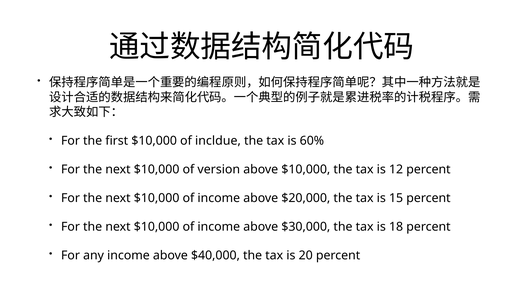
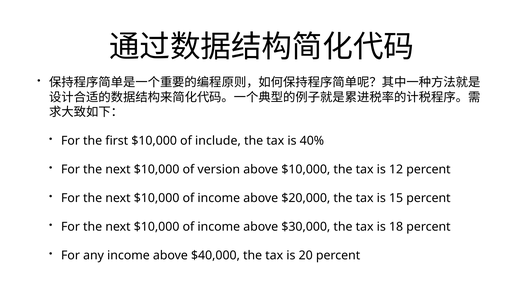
incldue: incldue -> include (218, 141)
60%: 60% -> 40% (312, 141)
